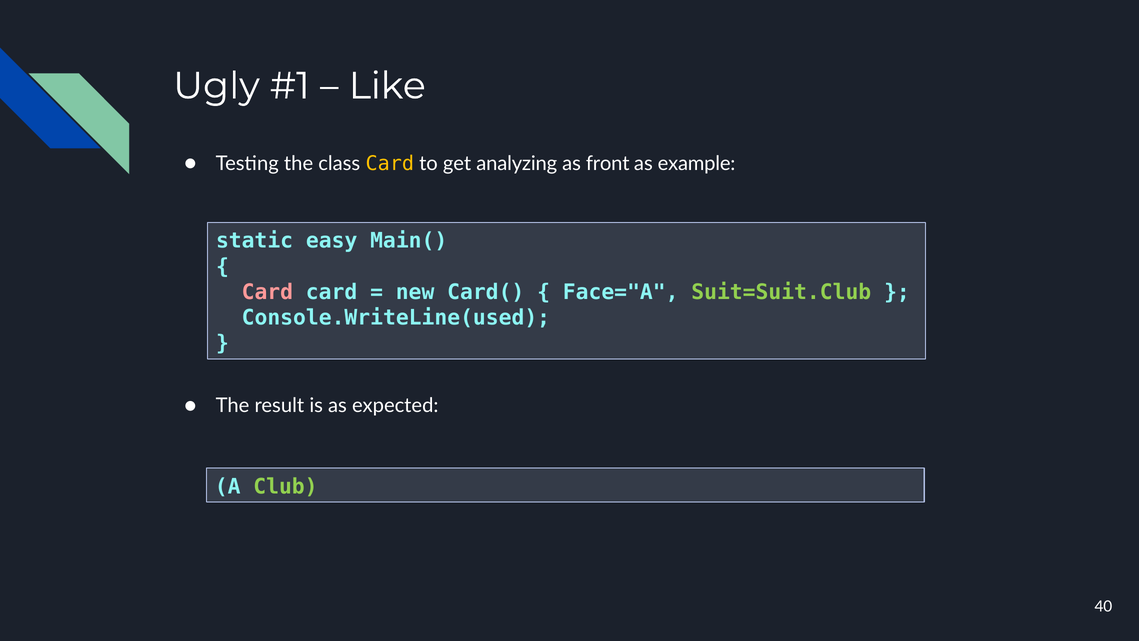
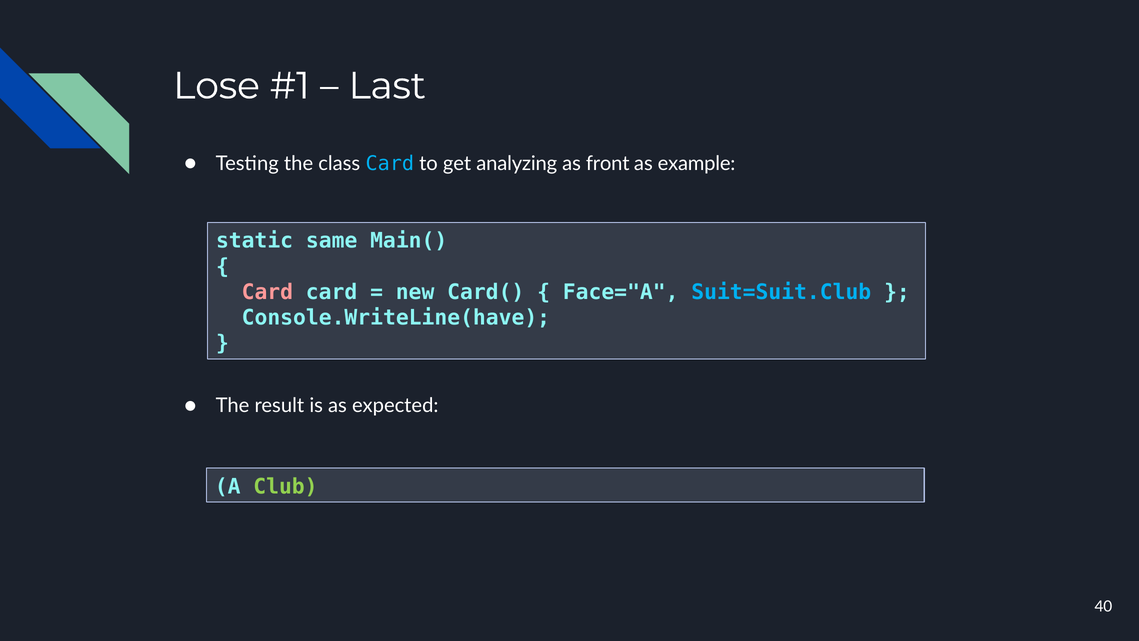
Ugly: Ugly -> Lose (216, 86)
Like: Like -> Last (387, 86)
Card colour: yellow -> light blue (390, 163)
easy: easy -> same (332, 241)
Suit=Suit.Club colour: light green -> light blue (781, 292)
Console.WriteLine(used: Console.WriteLine(used -> Console.WriteLine(have (396, 318)
